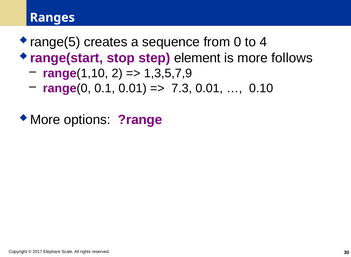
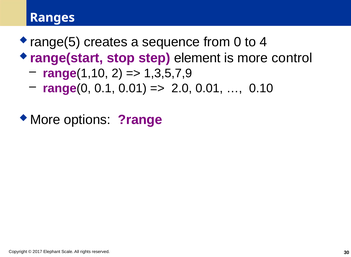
follows: follows -> control (292, 58)
7.3: 7.3 -> 2.0 (182, 88)
